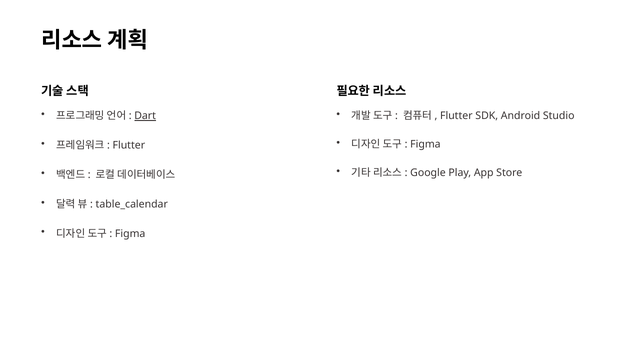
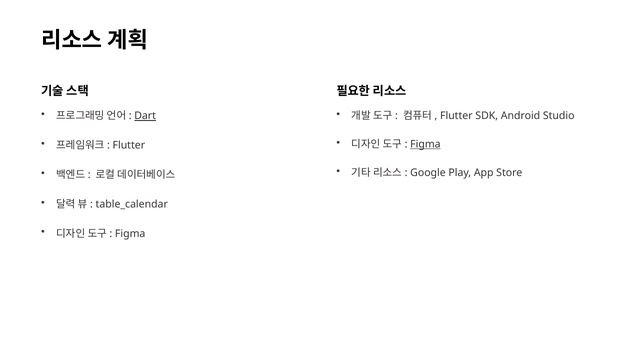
Figma underline: none -> present (425, 145)
